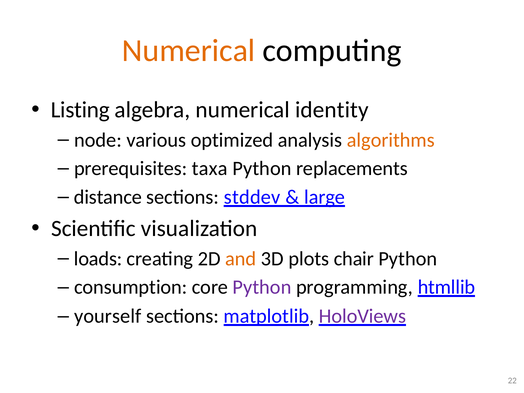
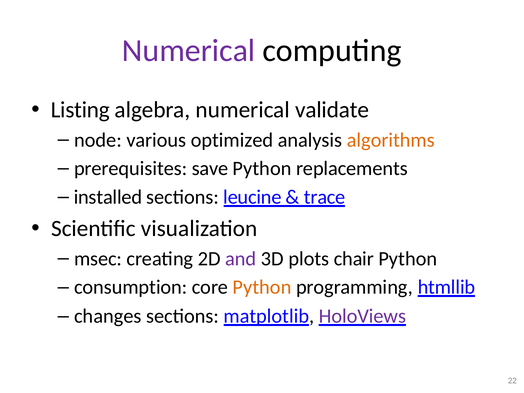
Numerical colour: orange -> purple (189, 51)
identity: identity -> validate (332, 110)
taxa: taxa -> save (210, 169)
distance: distance -> installed (108, 197)
stddev: stddev -> leucine (252, 197)
large: large -> trace (325, 197)
loads: loads -> msec (98, 259)
and colour: orange -> purple (241, 259)
Python colour: purple -> orange (262, 287)
yourself: yourself -> changes (108, 316)
